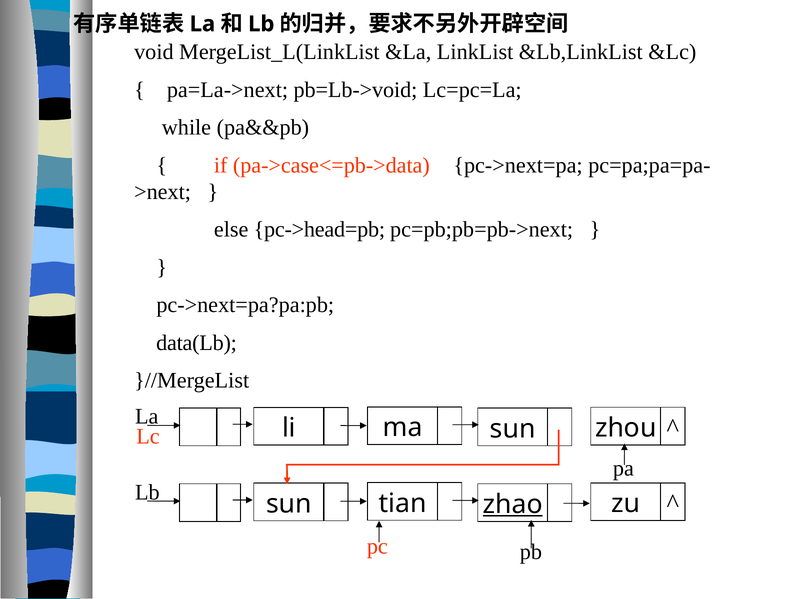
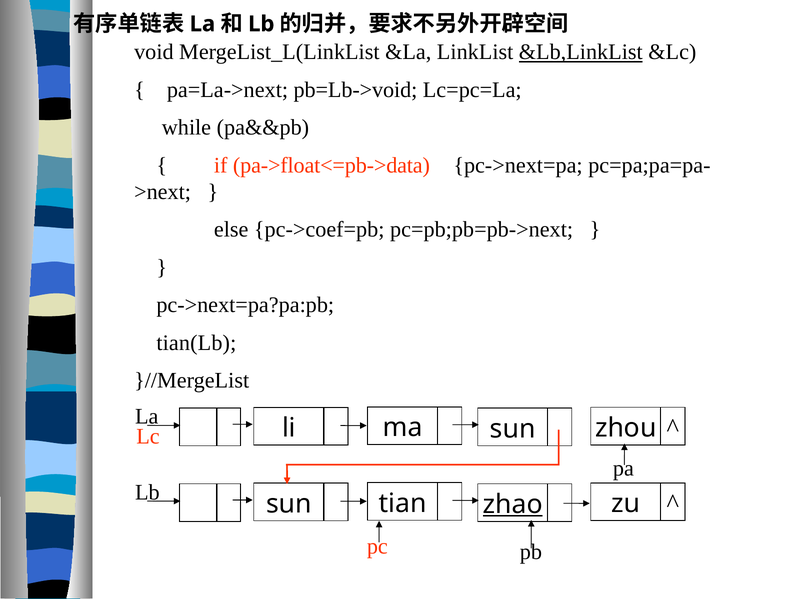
&Lb,LinkList underline: none -> present (581, 52)
pa->case<=pb->data: pa->case<=pb->data -> pa->float<=pb->data (331, 165)
pc->head=pb: pc->head=pb -> pc->coef=pb (319, 229)
data(Lb: data(Lb -> tian(Lb (196, 343)
